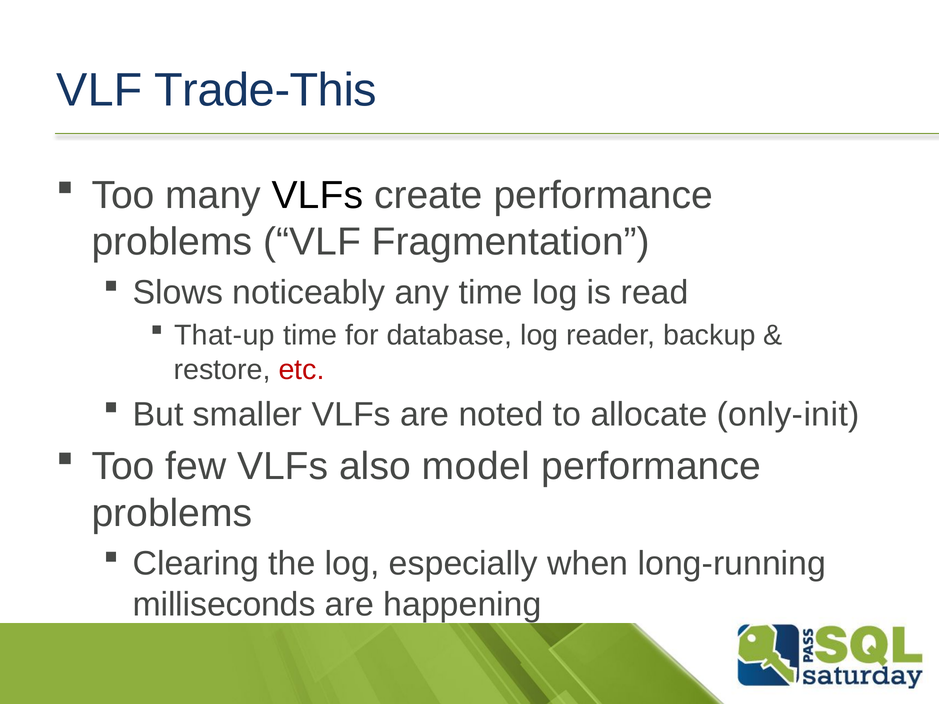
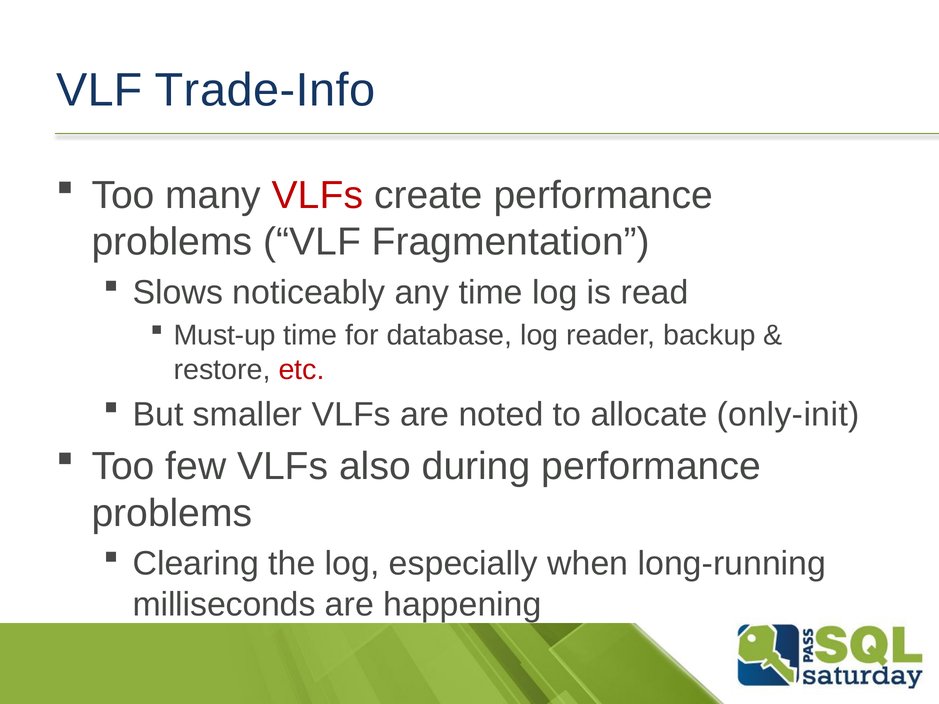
Trade-This: Trade-This -> Trade-Info (265, 90)
VLFs colour: black -> red (318, 195)
That-up: That-up -> Must-up (225, 335)
model: model -> during (476, 467)
